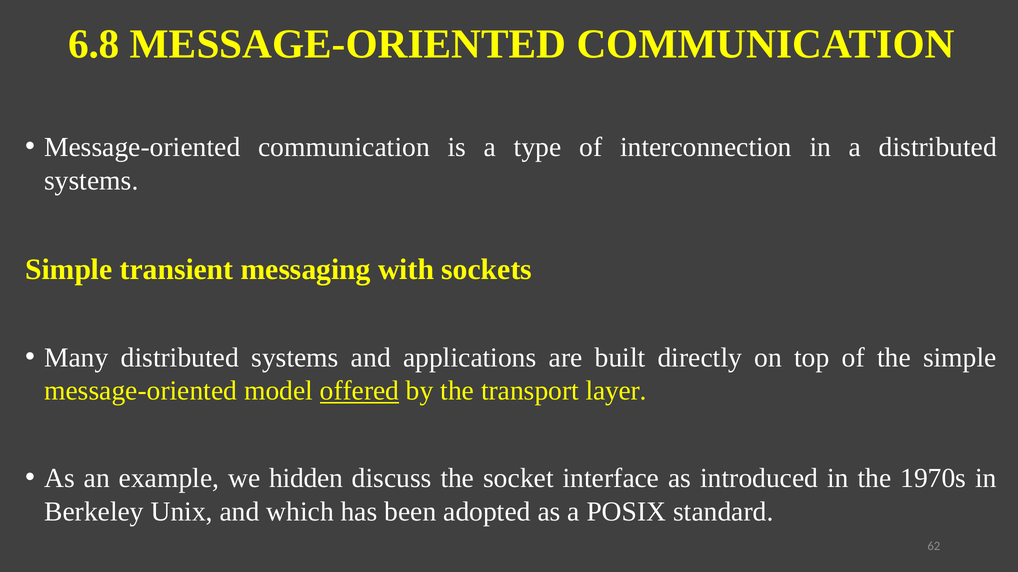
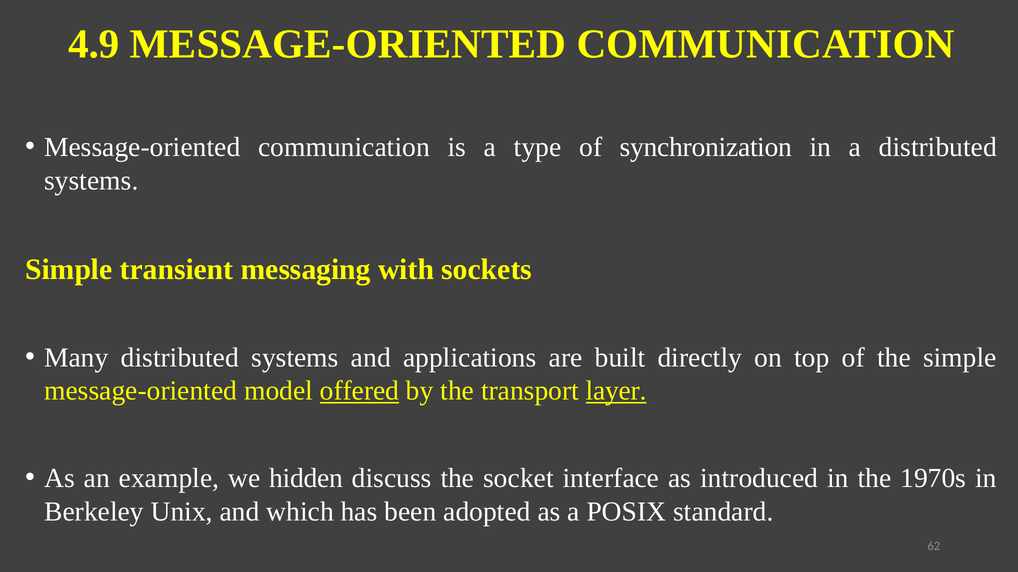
6.8: 6.8 -> 4.9 (94, 44)
interconnection: interconnection -> synchronization (706, 148)
layer underline: none -> present (616, 391)
